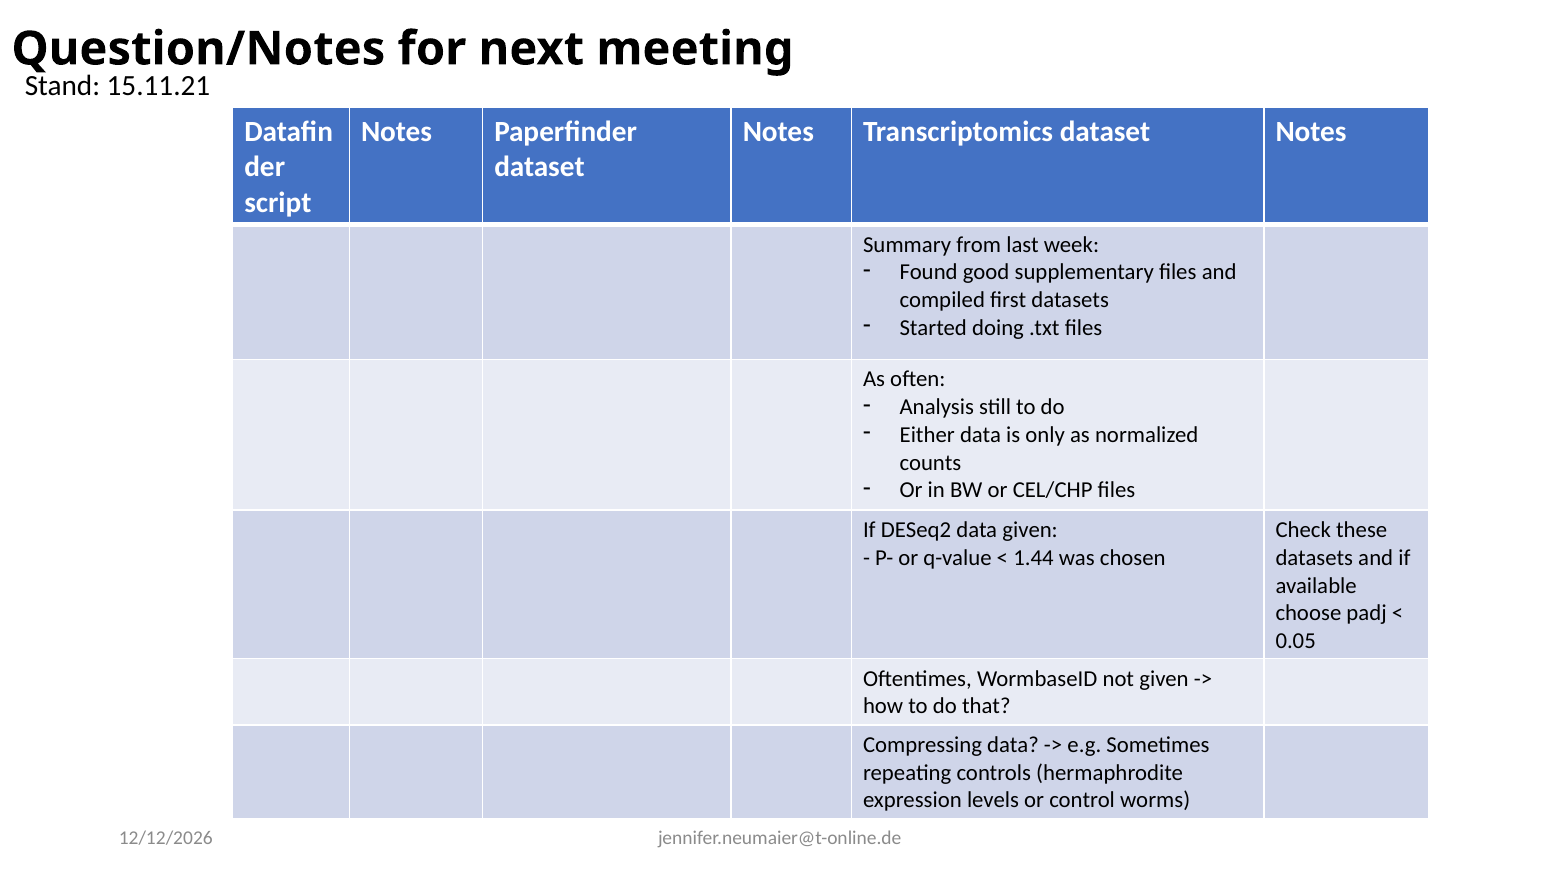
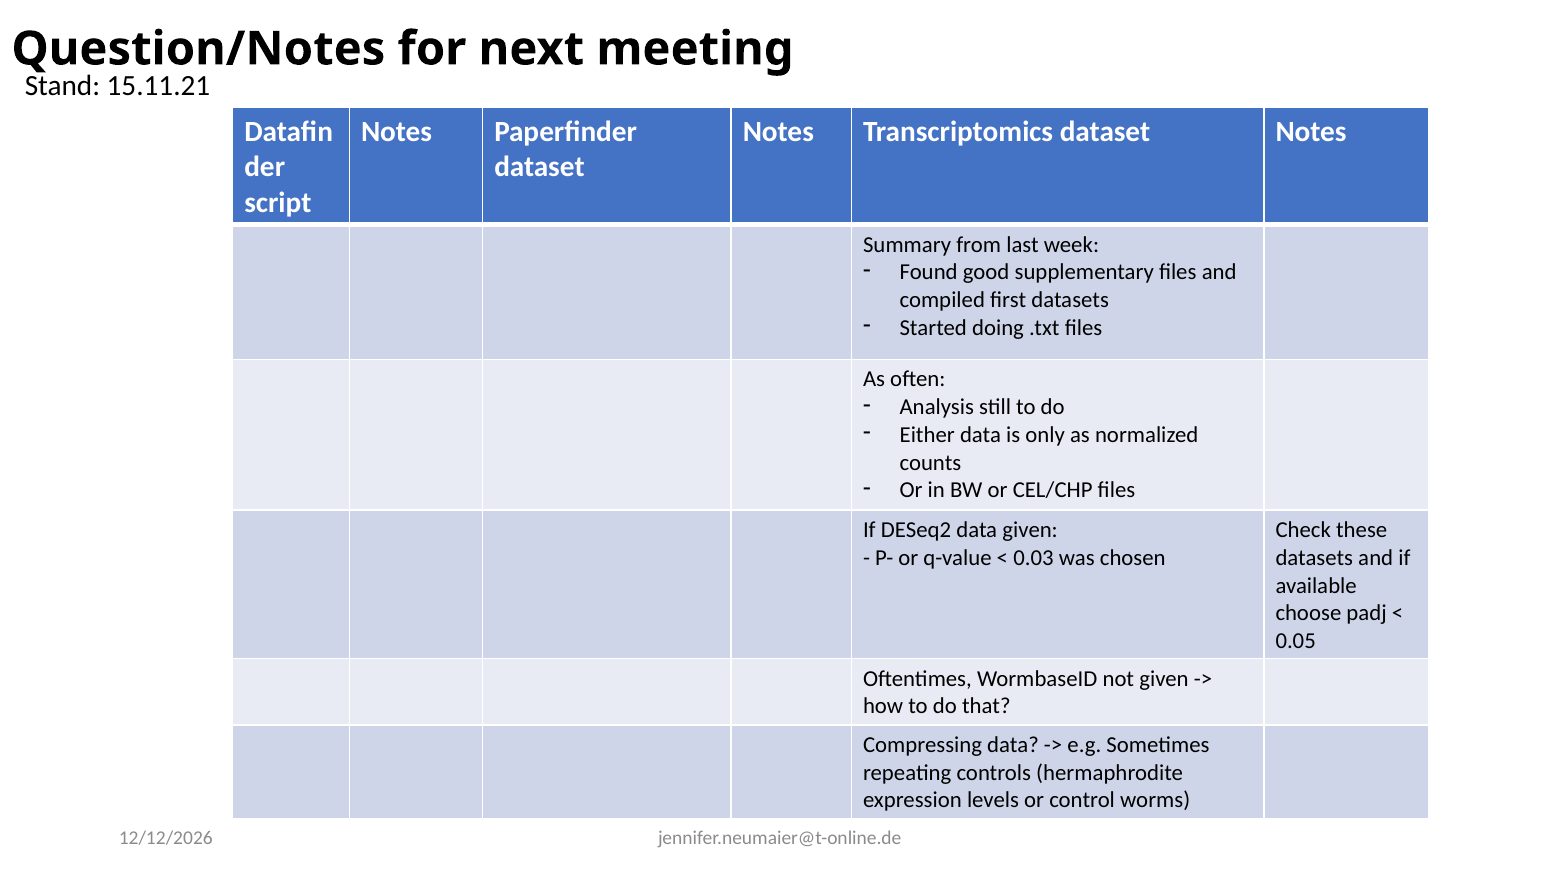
1.44: 1.44 -> 0.03 (1033, 558)
